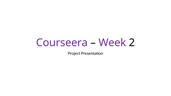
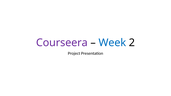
Week colour: purple -> blue (112, 43)
